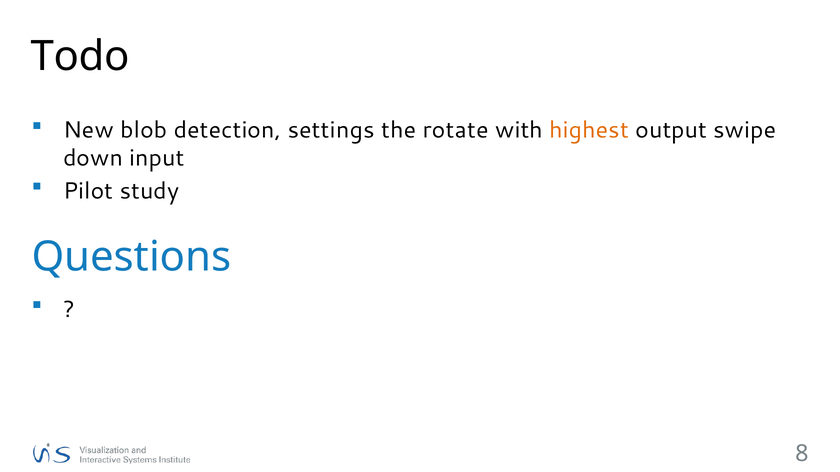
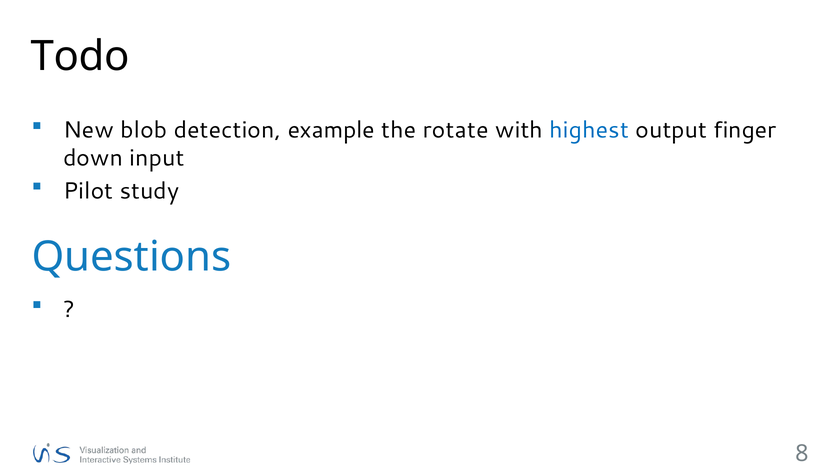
settings: settings -> example (331, 130)
highest colour: orange -> blue (589, 130)
swipe: swipe -> finger (745, 130)
